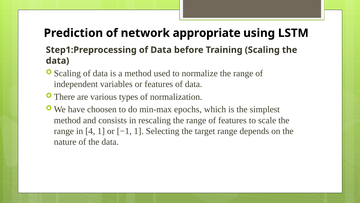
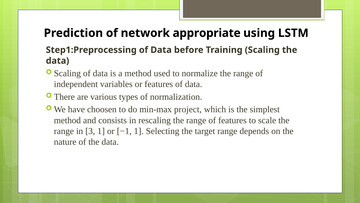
epochs: epochs -> project (188, 109)
4: 4 -> 3 (90, 131)
